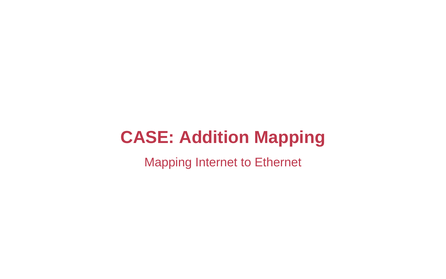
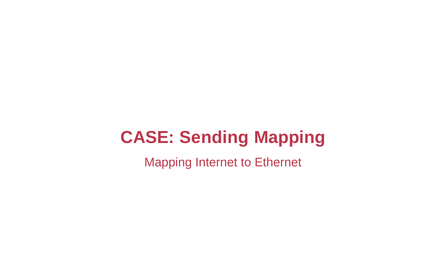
Addition: Addition -> Sending (214, 137)
